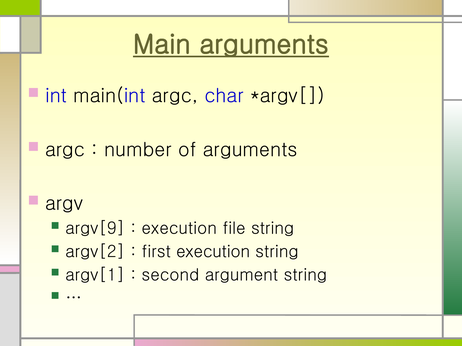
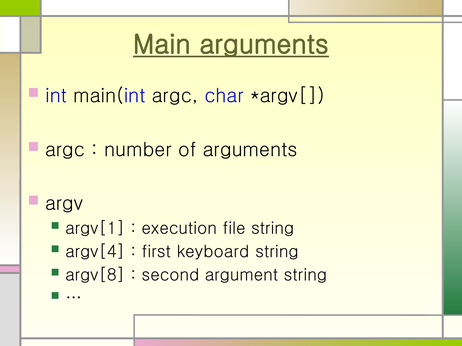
argv[9: argv[9 -> argv[1 (95, 229)
argv[2: argv[2 -> argv[4 (95, 252)
first execution: execution -> keyboard (213, 252)
argv[1: argv[1 -> argv[8 (95, 275)
